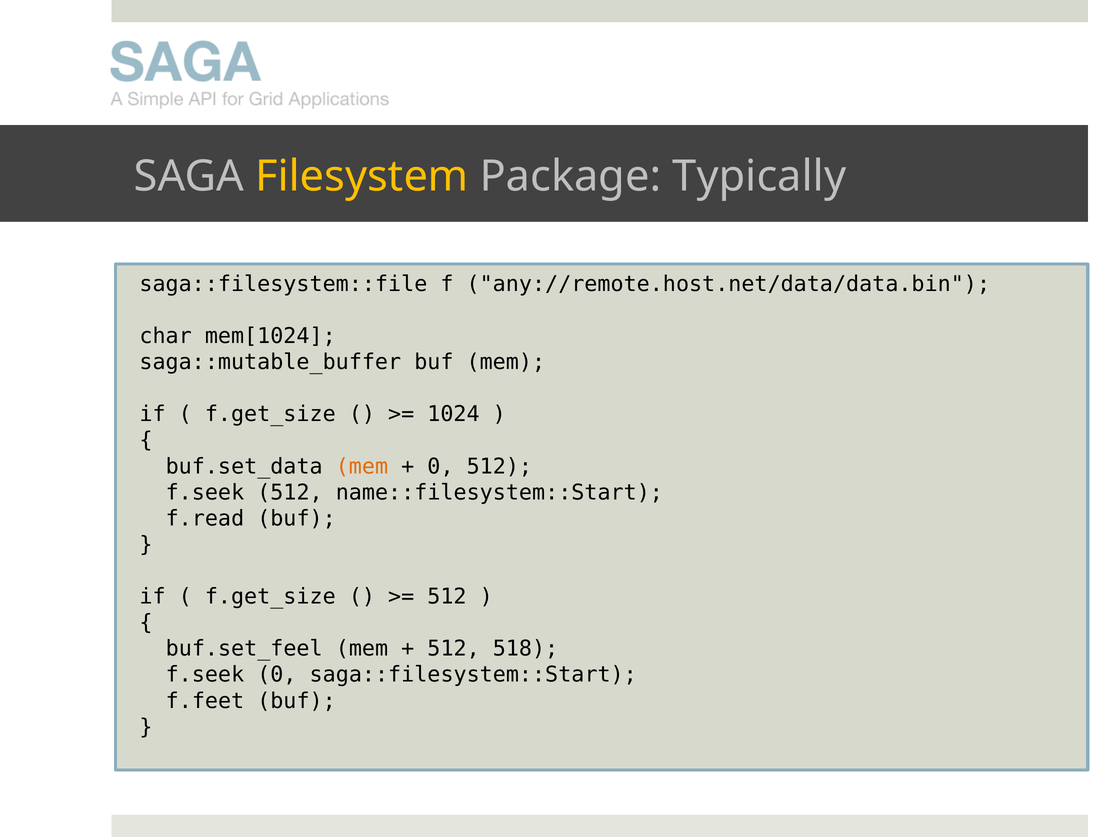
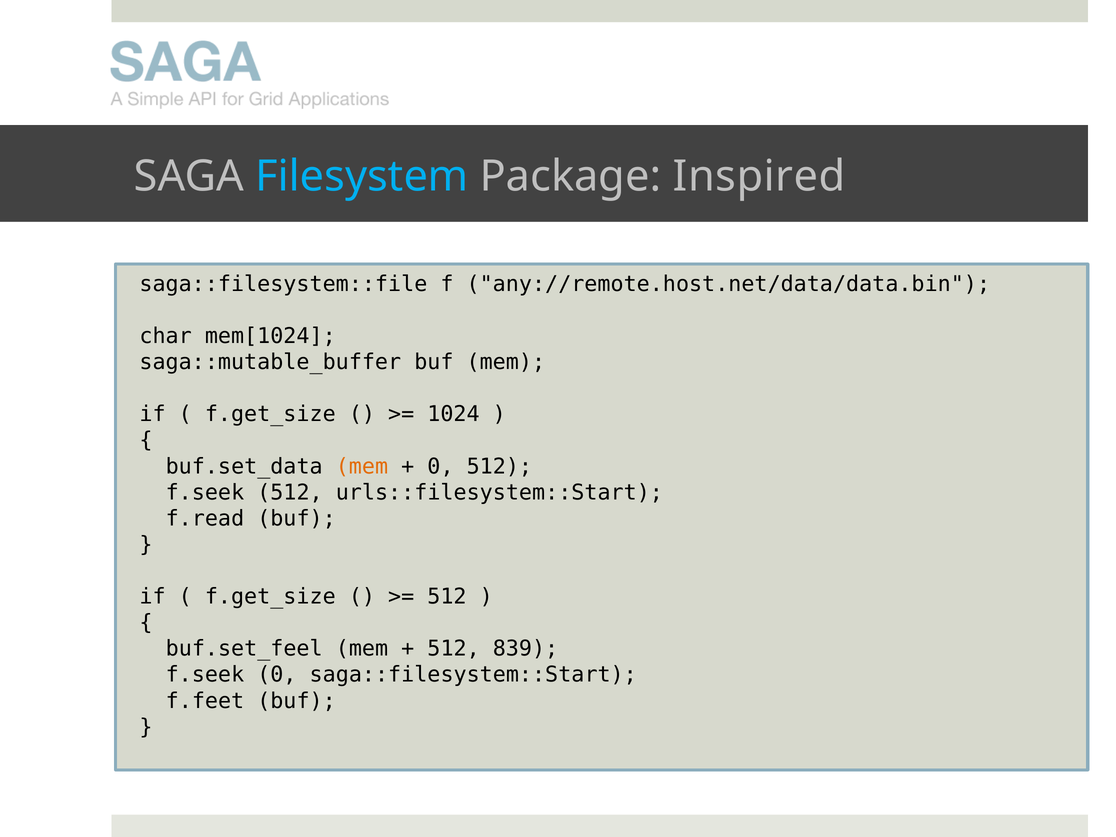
Filesystem colour: yellow -> light blue (362, 176)
Typically: Typically -> Inspired (759, 176)
name::filesystem::Start: name::filesystem::Start -> urls::filesystem::Start (499, 492)
518: 518 -> 839 (525, 649)
